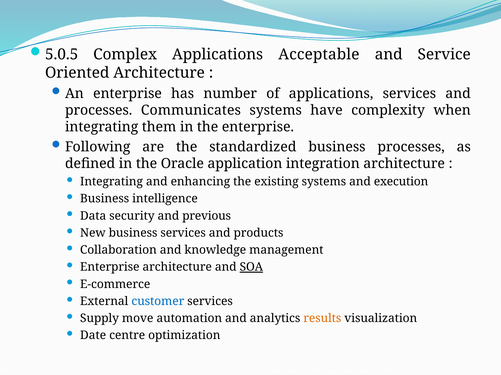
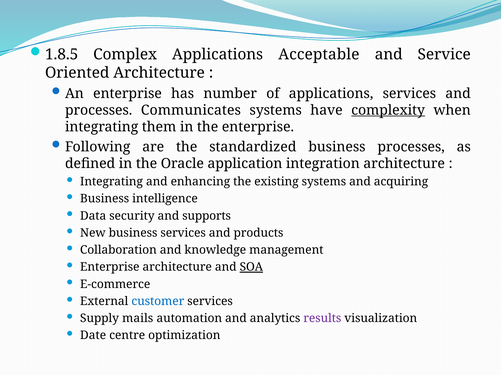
5.0.5: 5.0.5 -> 1.8.5 (62, 54)
complexity underline: none -> present (388, 110)
execution: execution -> acquiring (401, 182)
previous: previous -> supports (207, 216)
move: move -> mails (138, 319)
results colour: orange -> purple (322, 319)
